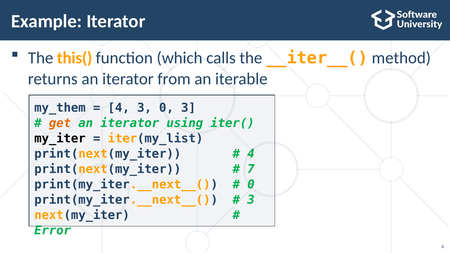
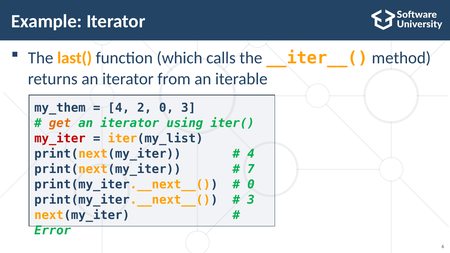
this(: this( -> last( (75, 58)
4 3: 3 -> 2 (144, 108)
my_iter colour: black -> red (60, 139)
